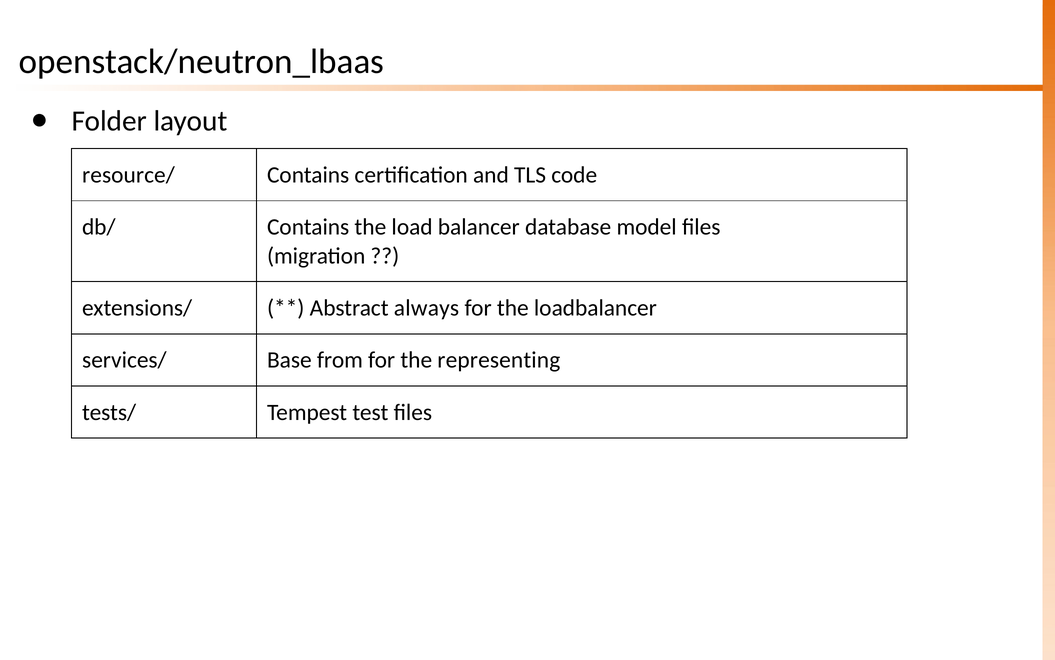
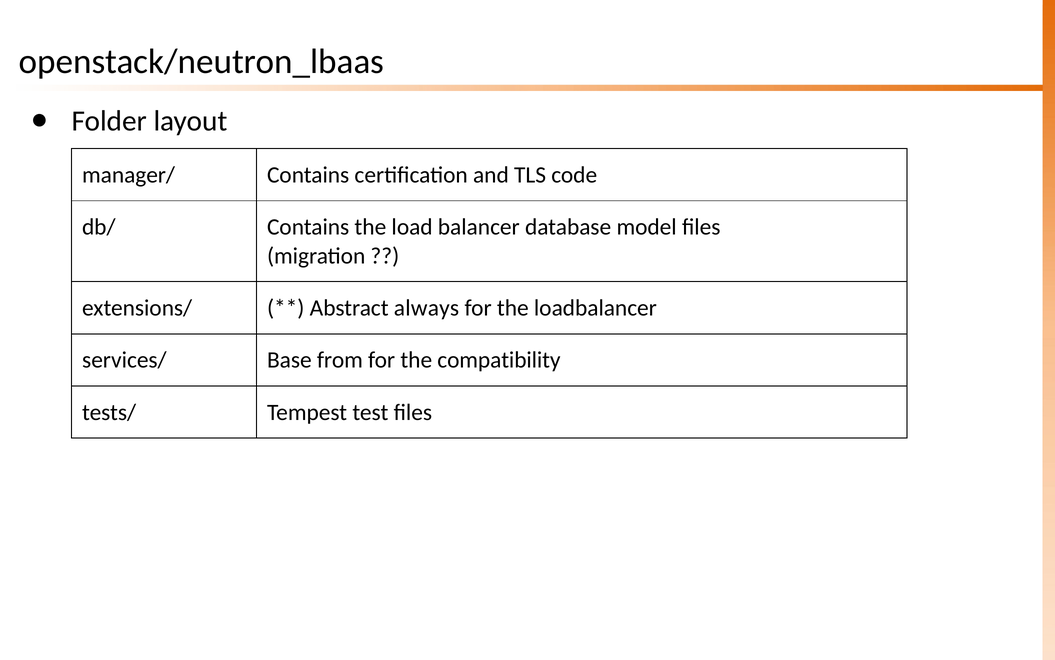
resource/: resource/ -> manager/ (129, 175)
representing: representing -> compatibility (499, 360)
